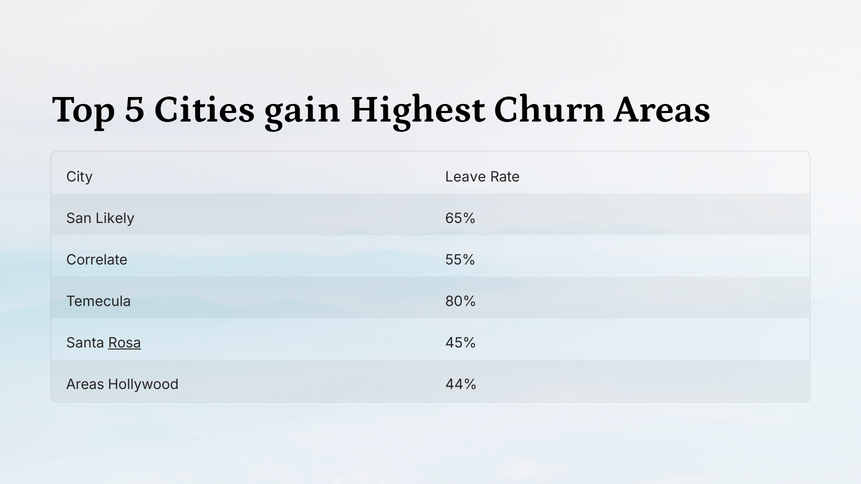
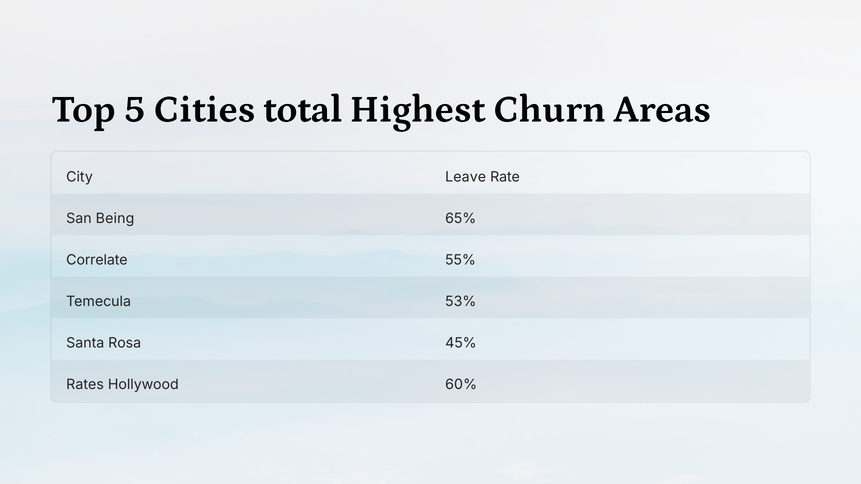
gain: gain -> total (303, 109)
Likely: Likely -> Being (115, 219)
80%: 80% -> 53% (461, 302)
Rosa underline: present -> none (125, 343)
Areas: Areas -> Rates (85, 385)
44%: 44% -> 60% (461, 385)
